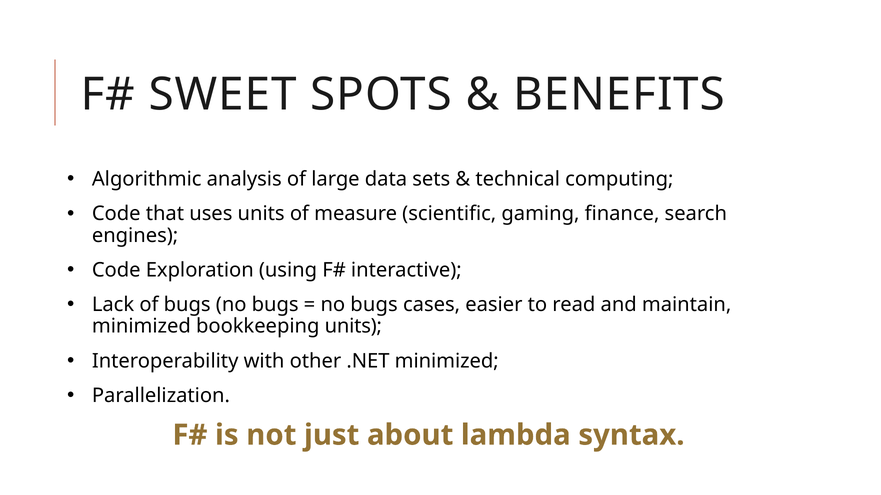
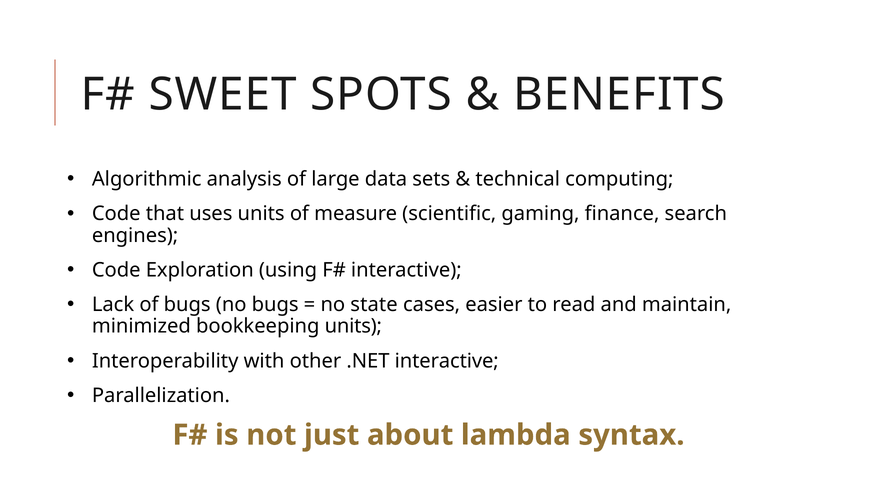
bugs: bugs -> state (374, 305)
.NET minimized: minimized -> interactive (447, 361)
